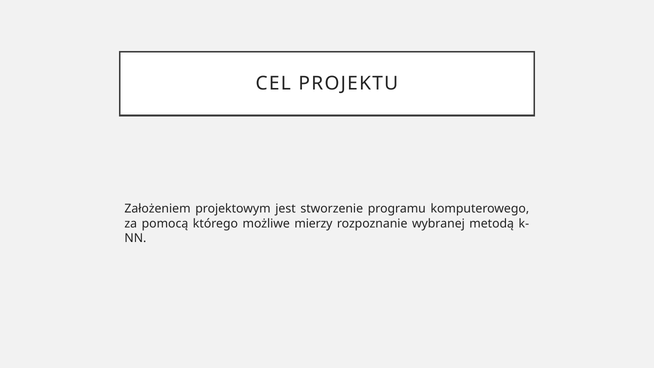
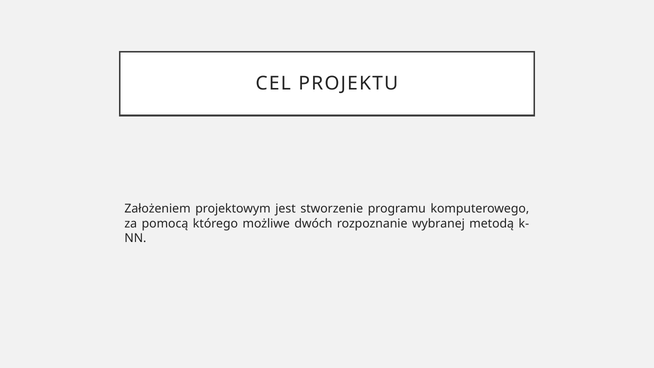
mierzy: mierzy -> dwóch (313, 224)
